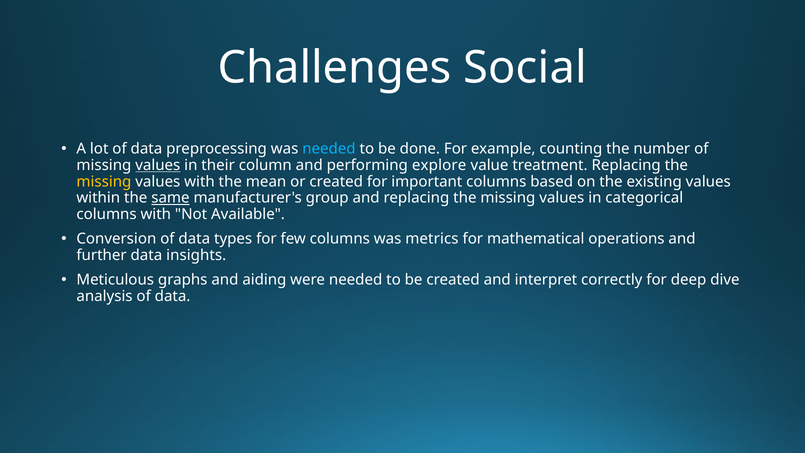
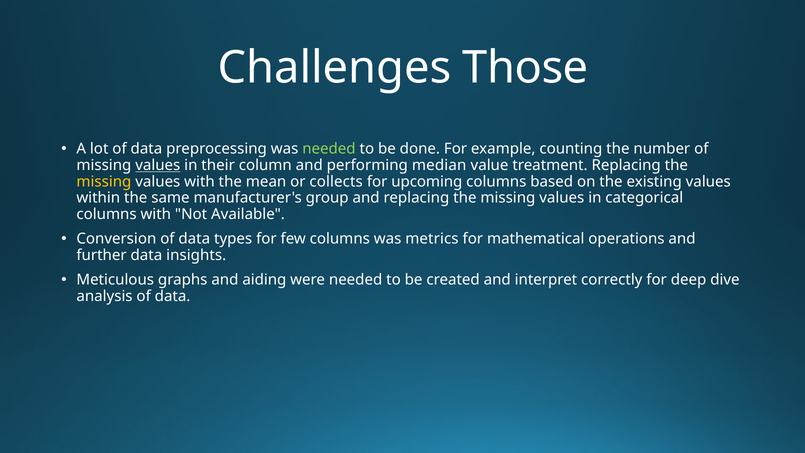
Social: Social -> Those (525, 68)
needed colour: light blue -> light green (329, 149)
explore: explore -> median (439, 165)
or created: created -> collects (336, 181)
important: important -> upcoming (427, 181)
same underline: present -> none (170, 198)
